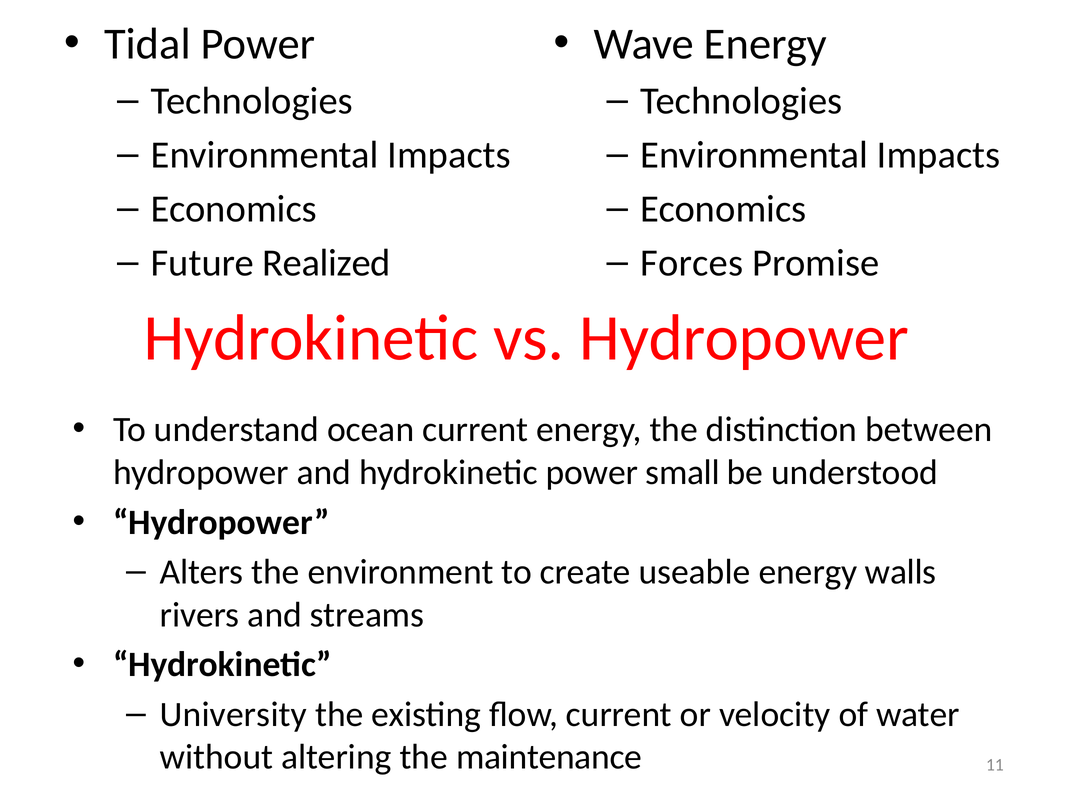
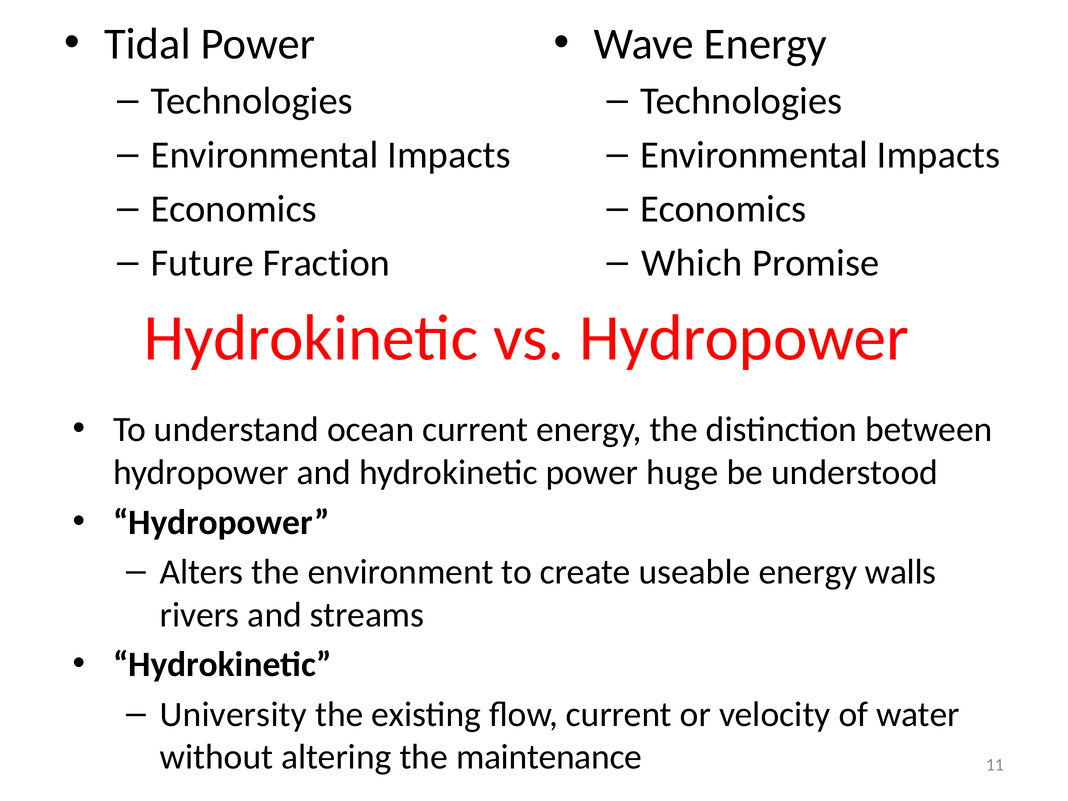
Realized: Realized -> Fraction (326, 263)
Forces: Forces -> Which (692, 263)
small: small -> huge (682, 472)
